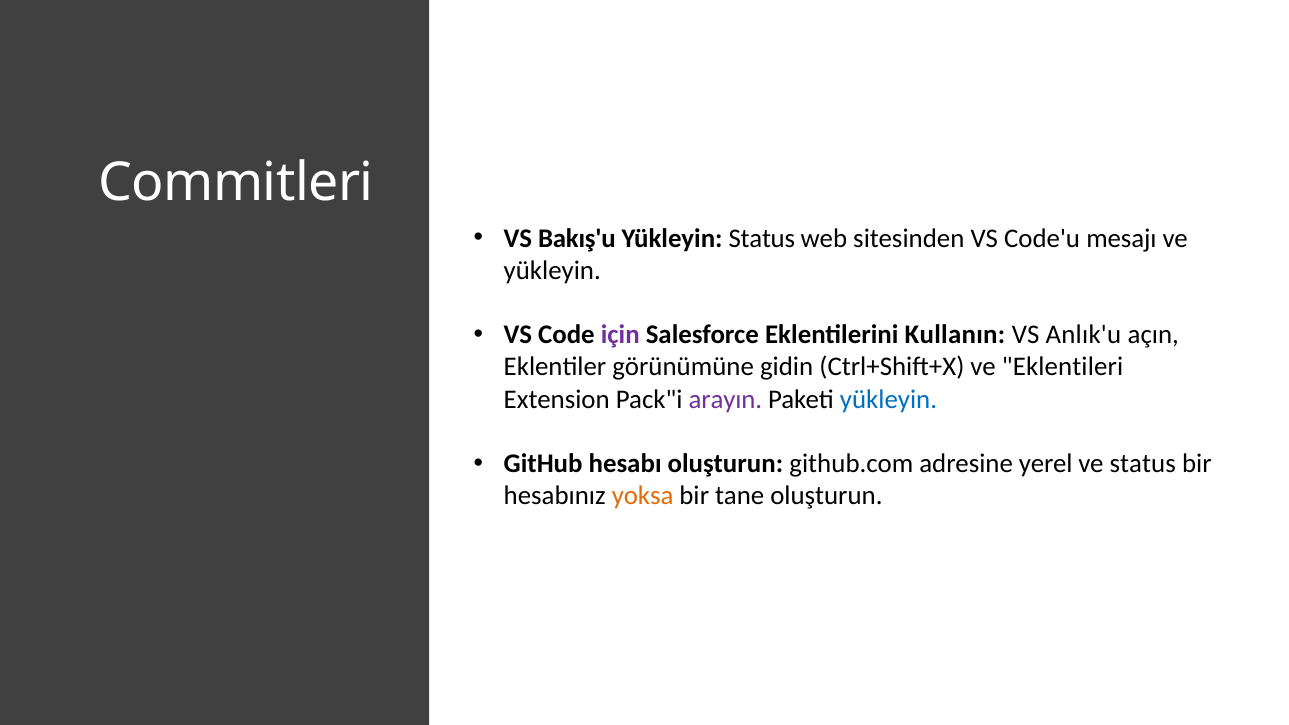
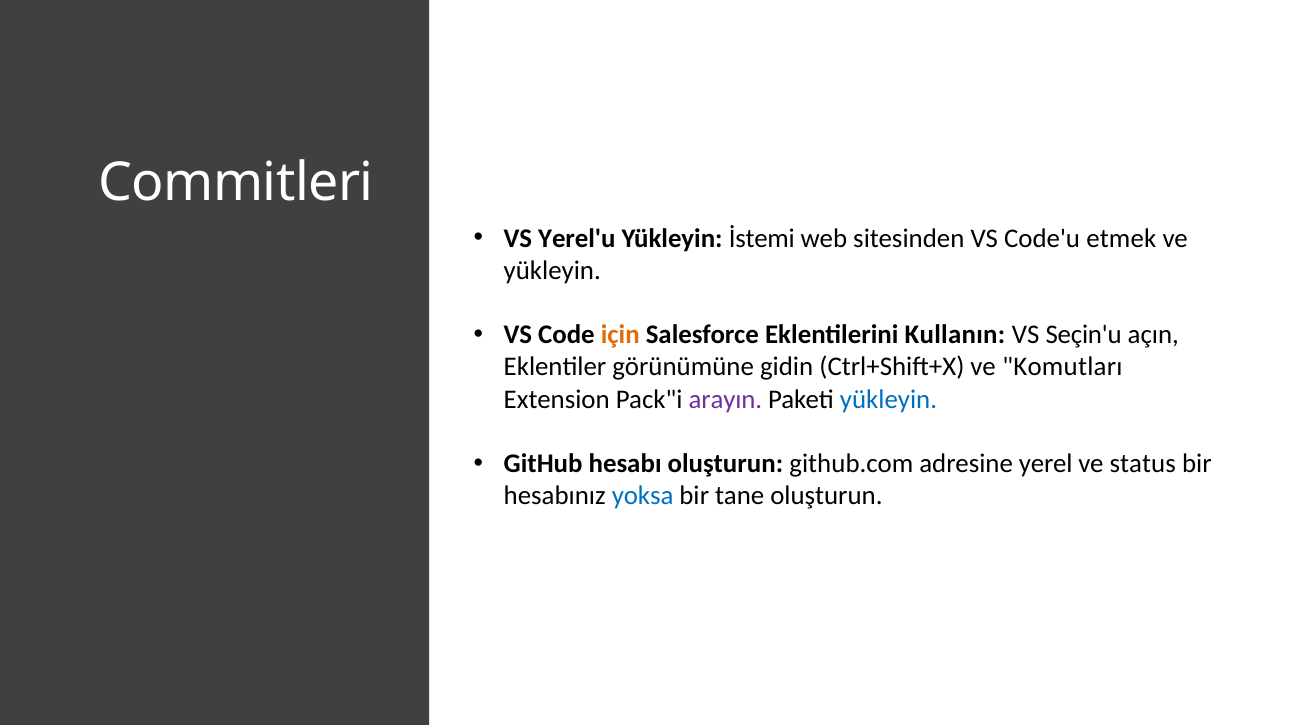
Bakış'u: Bakış'u -> Yerel'u (577, 238)
Yükleyin Status: Status -> İstemi (762, 238)
mesajı: mesajı -> etmek (1121, 238)
için colour: purple -> orange (620, 335)
Anlık'u: Anlık'u -> Seçin'u (1084, 335)
Eklentileri: Eklentileri -> Komutları (1062, 367)
yoksa colour: orange -> blue (643, 496)
